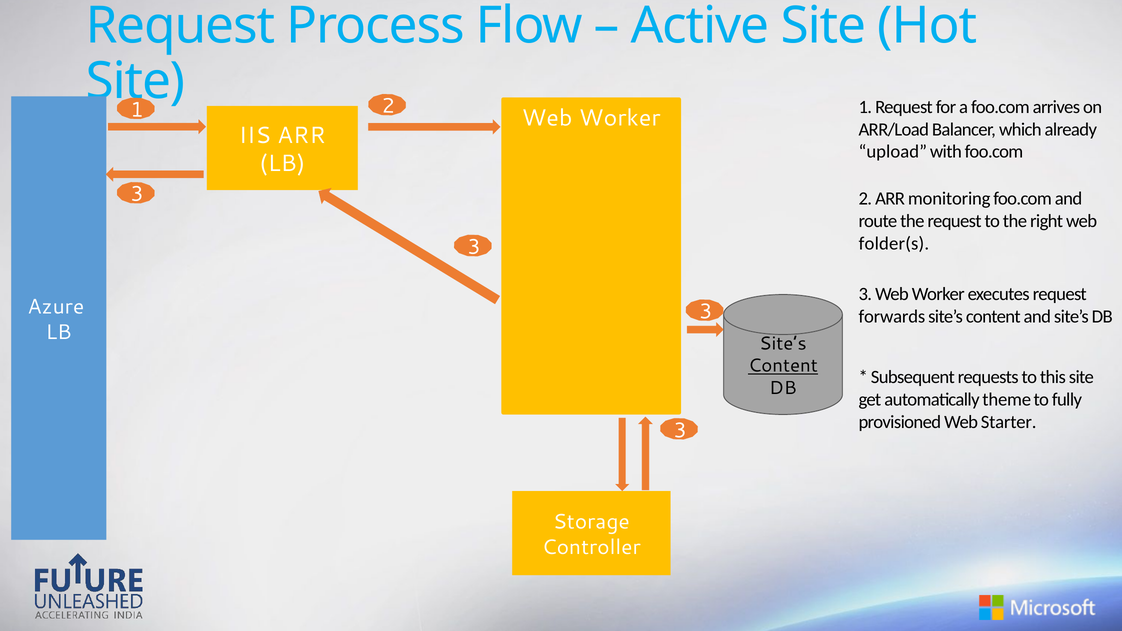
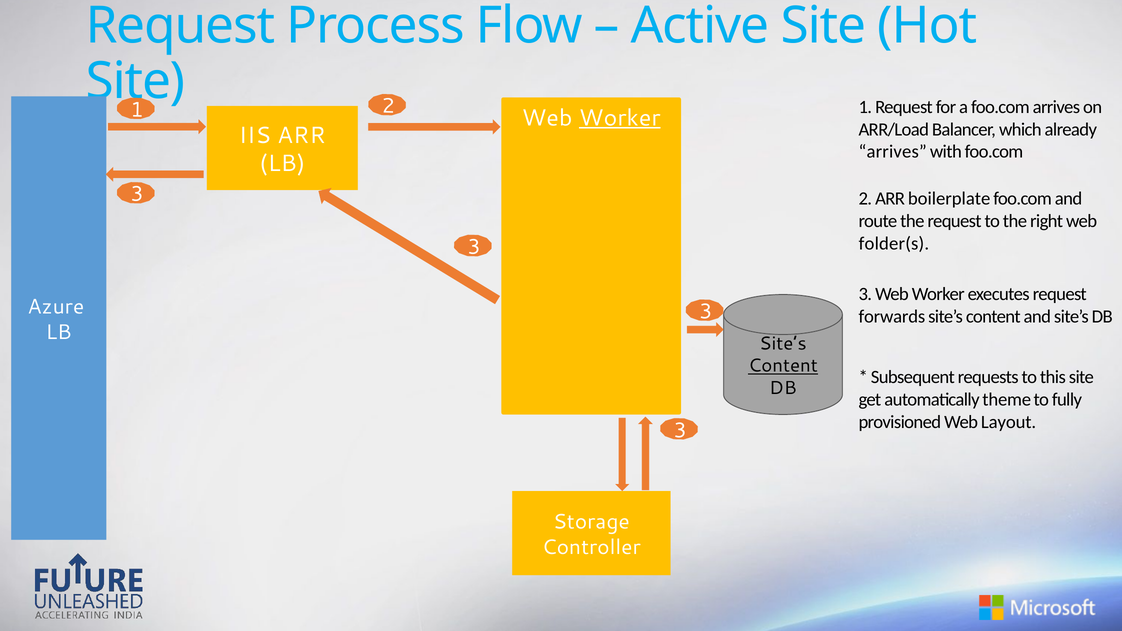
Worker underline: none -> present (620, 118)
upload: upload -> arrives (893, 152)
monitoring: monitoring -> boilerplate (949, 199)
Starter: Starter -> Layout (1009, 422)
